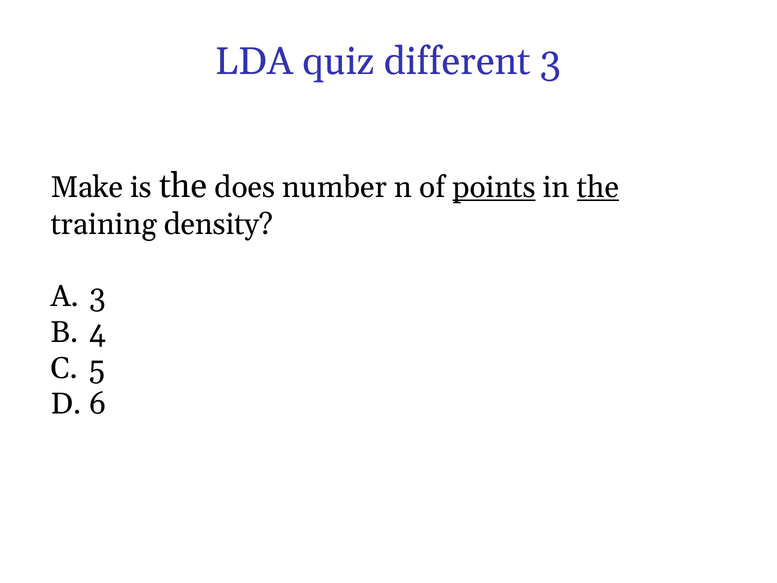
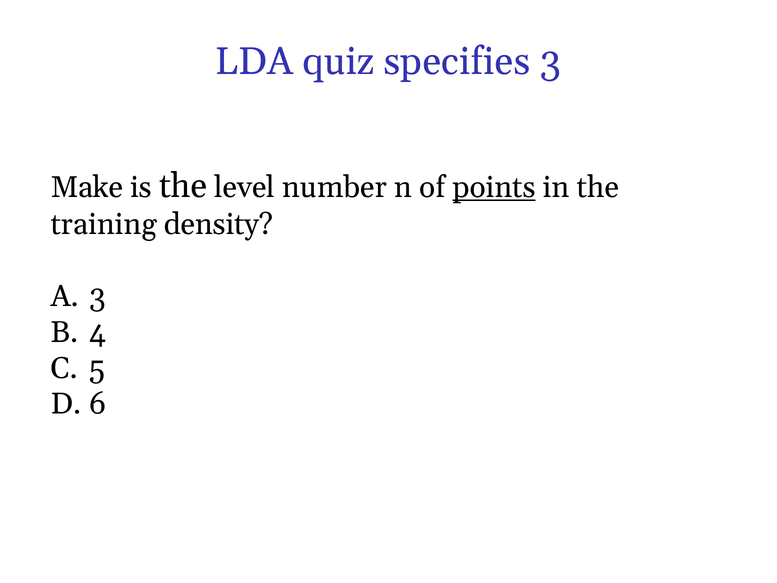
different: different -> specifies (457, 61)
does: does -> level (245, 188)
the underline: present -> none (598, 188)
